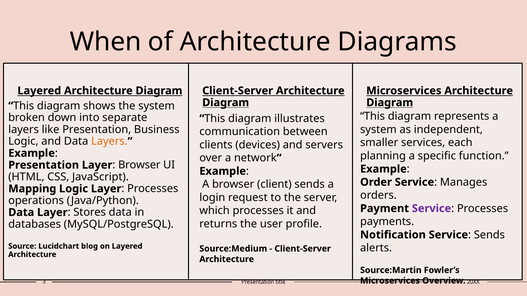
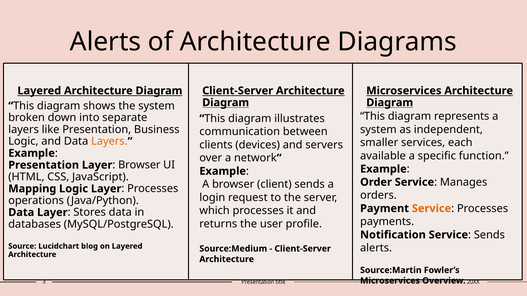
When: When -> Alerts (106, 42)
planning: planning -> available (383, 156)
Service colour: purple -> orange (432, 209)
